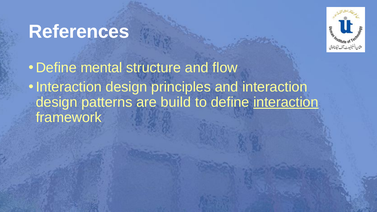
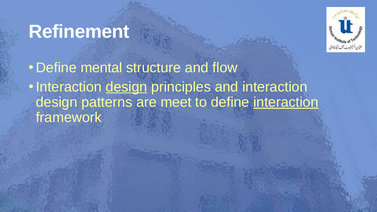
References: References -> Refinement (79, 32)
design underline: none -> present (126, 87)
build: build -> meet (176, 102)
